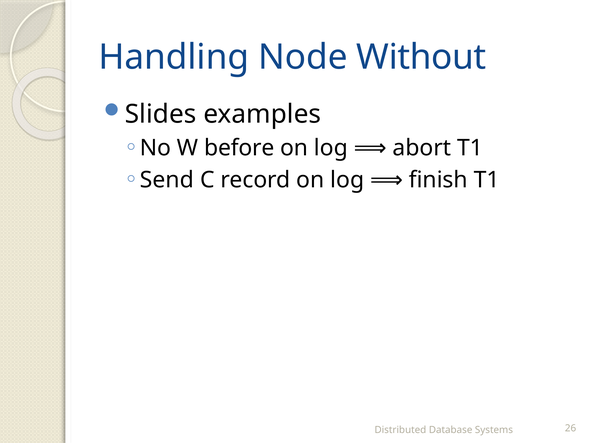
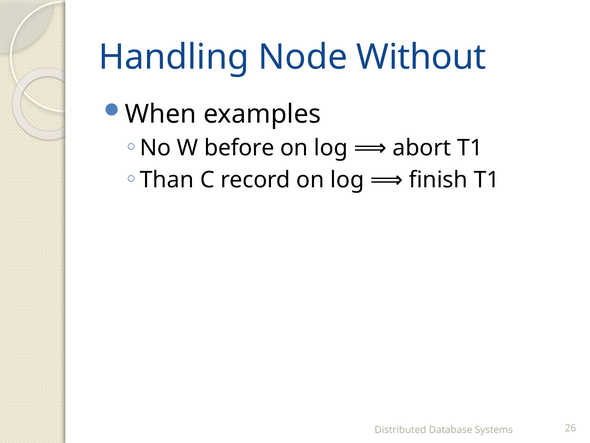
Slides: Slides -> When (161, 114)
Send: Send -> Than (167, 180)
